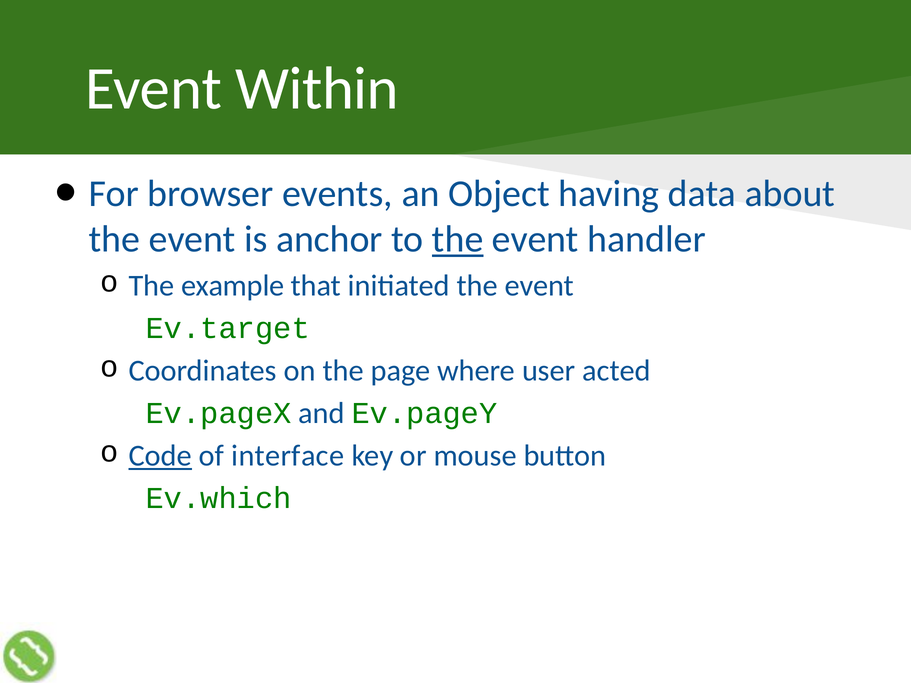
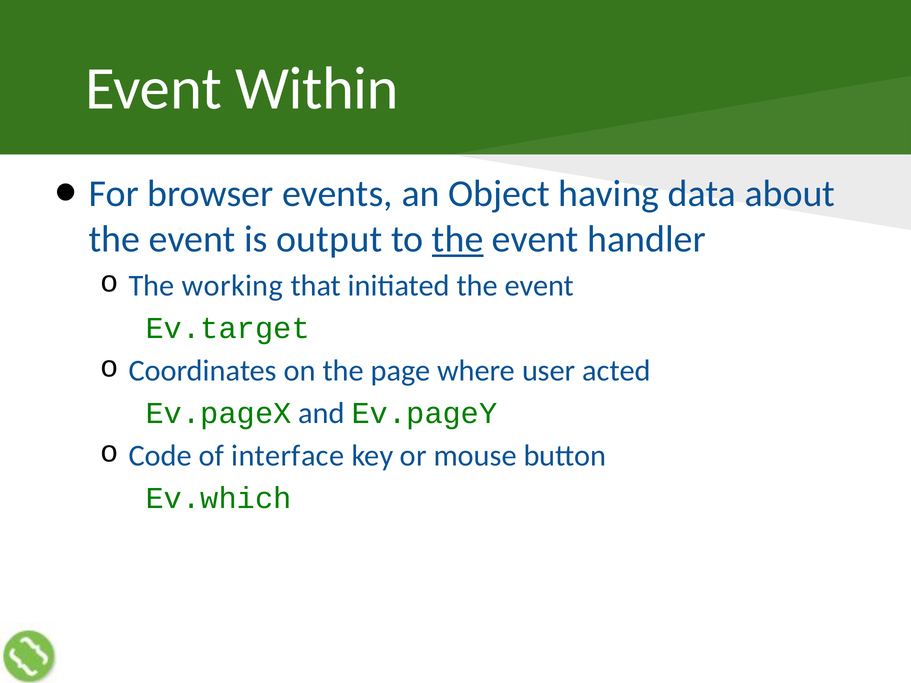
anchor: anchor -> output (329, 240)
example: example -> working (232, 286)
Code underline: present -> none (160, 456)
